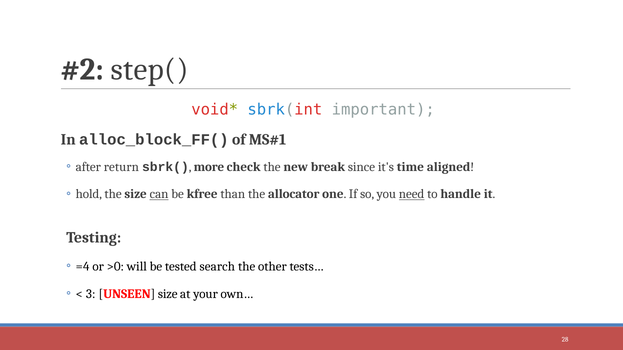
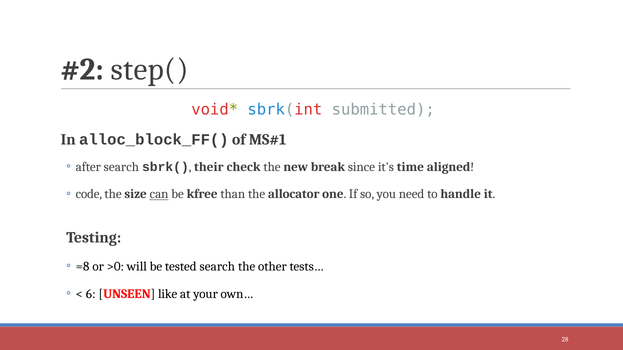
important: important -> submitted (383, 110)
after return: return -> search (121, 167)
more: more -> their (209, 167)
hold: hold -> code (89, 194)
need underline: present -> none (412, 194)
=4: =4 -> =8 (83, 267)
3: 3 -> 6 (91, 294)
UNSEEN size: size -> like (168, 294)
